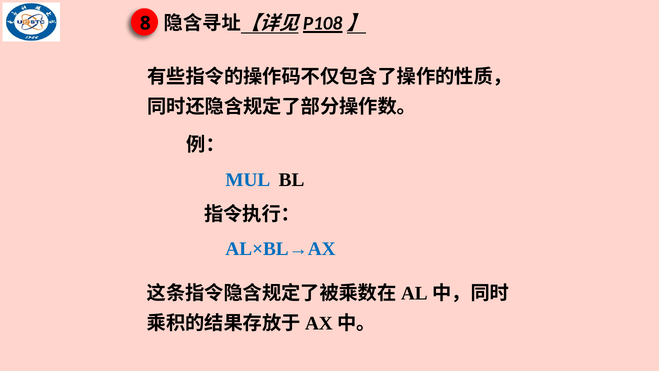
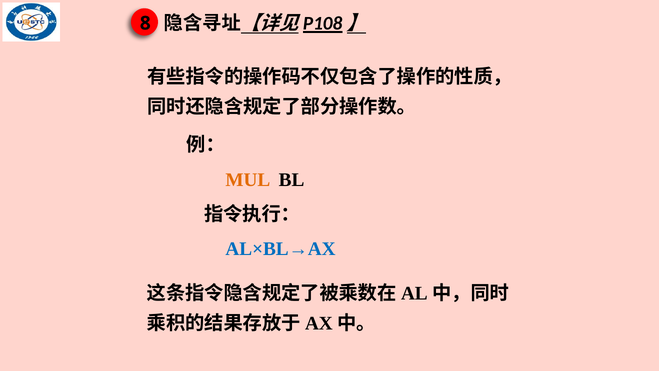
MUL colour: blue -> orange (248, 180)
